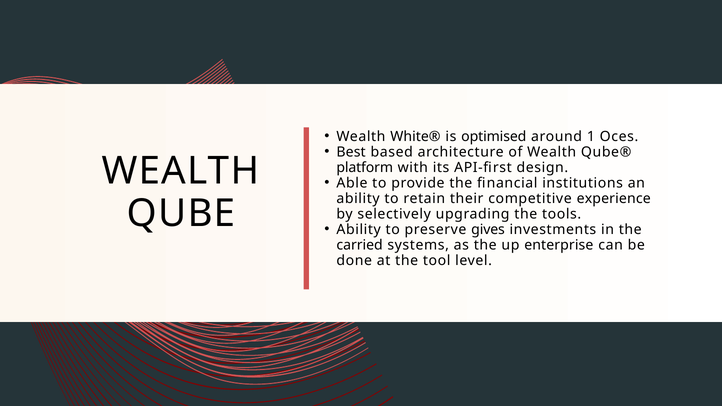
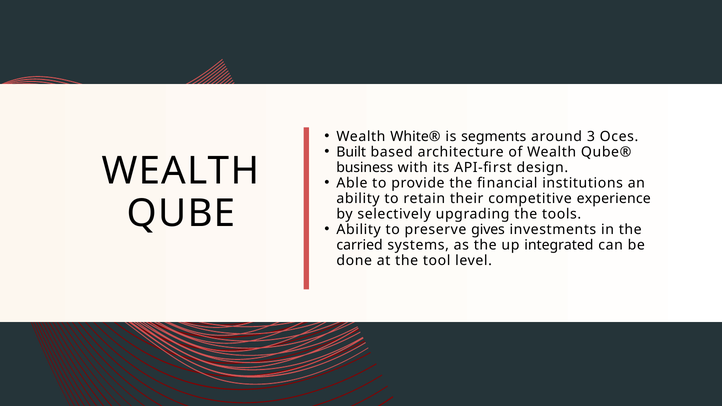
optimised: optimised -> segments (494, 136)
1: 1 -> 3 (591, 136)
Best: Best -> Built (351, 152)
platform: platform -> business (365, 168)
enterprise: enterprise -> integrated (559, 245)
